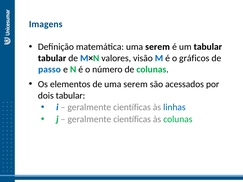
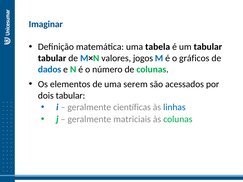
Imagens: Imagens -> Imaginar (46, 24)
matemática uma serem: serem -> tabela (158, 47)
visão: visão -> jogos (143, 58)
passo: passo -> dados (50, 70)
científicas: científicas -> matriciais (132, 119)
